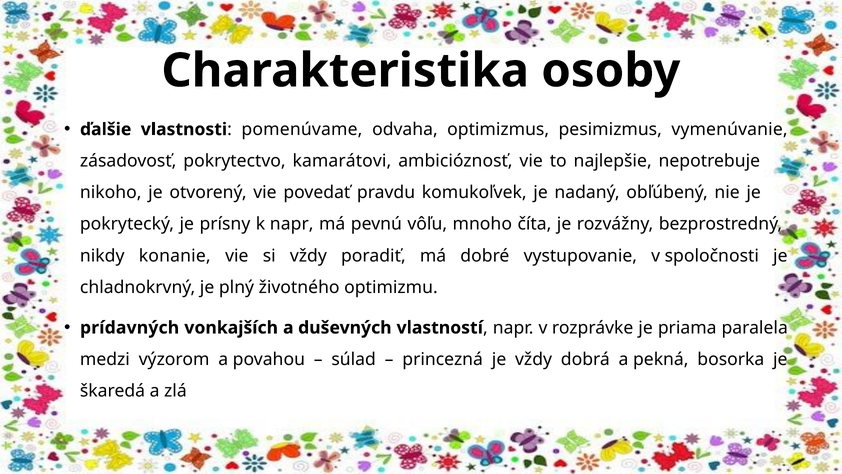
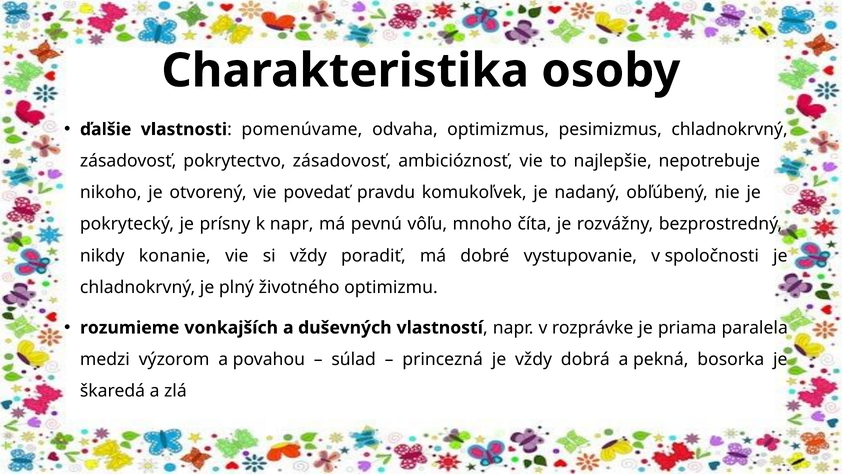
pesimizmus vymenúvanie: vymenúvanie -> chladnokrvný (730, 129)
pokrytectvo kamarátovi: kamarátovi -> zásadovosť (342, 161)
prídavných: prídavných -> rozumieme (130, 328)
